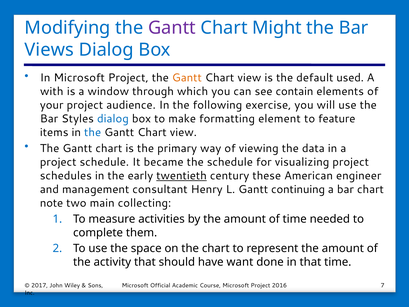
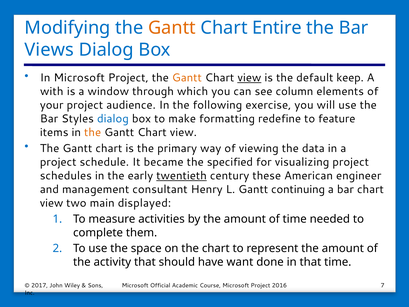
Gantt colour: purple -> orange (172, 28)
Might: Might -> Entire (277, 28)
view underline: none -> present (249, 78)
used: used -> keep (350, 78)
contain: contain -> column (294, 91)
element: element -> redefine (280, 119)
the colour: blue -> orange (93, 132)
the schedule: schedule -> specified (230, 162)
note: note -> view (52, 203)
collecting: collecting -> displayed (144, 203)
